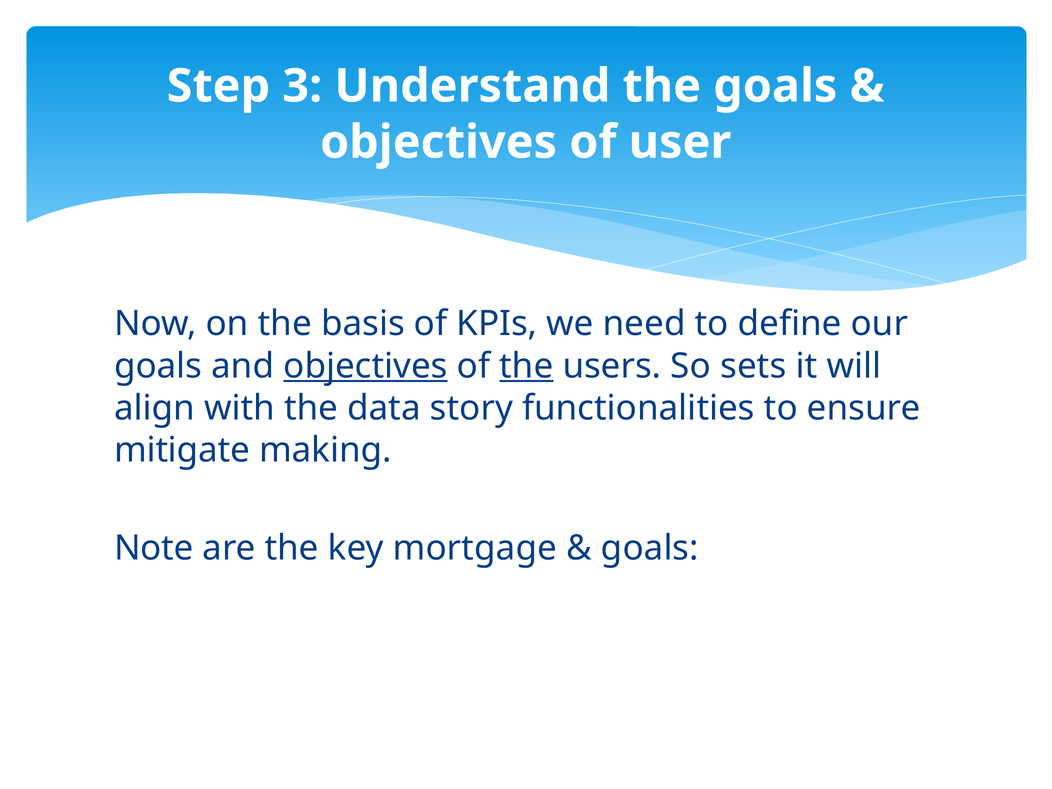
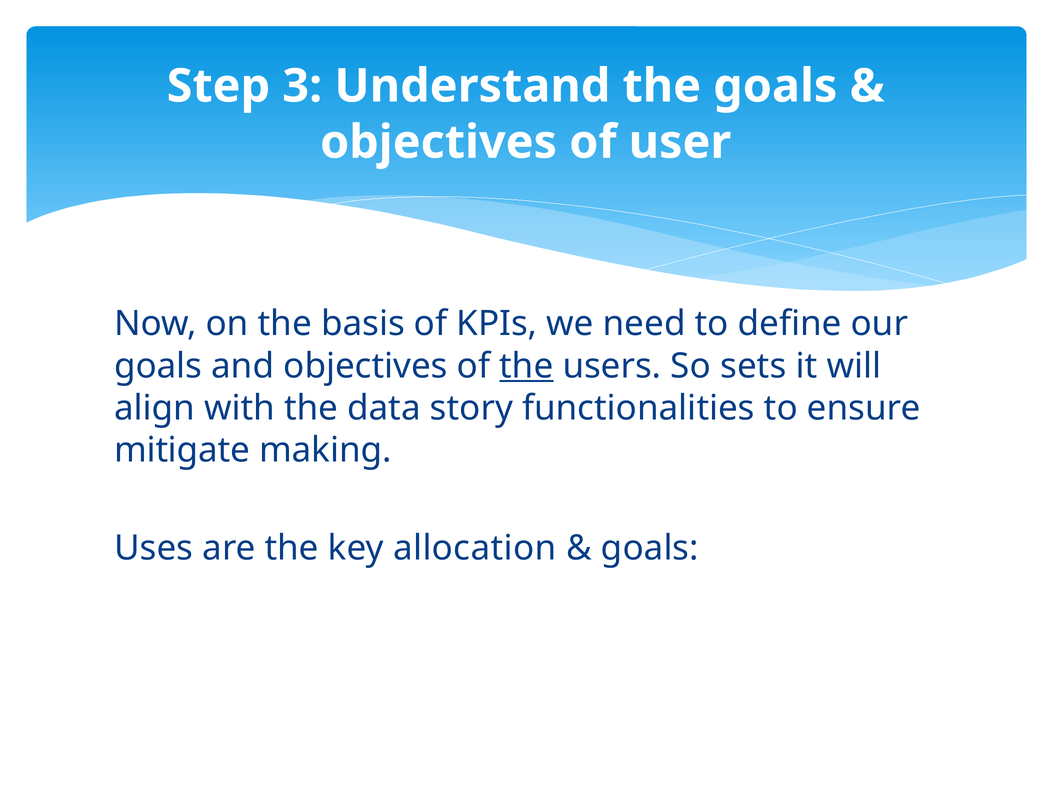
objectives underline: present -> none (366, 366)
Note: Note -> Uses (154, 548)
mortgage: mortgage -> allocation (475, 548)
